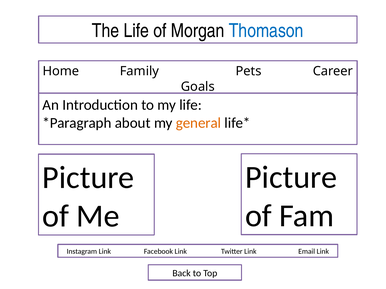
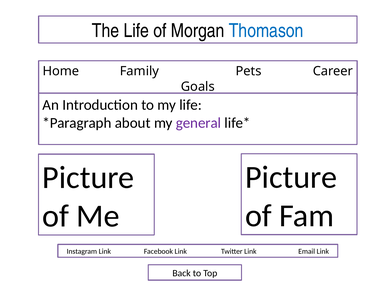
general colour: orange -> purple (199, 123)
